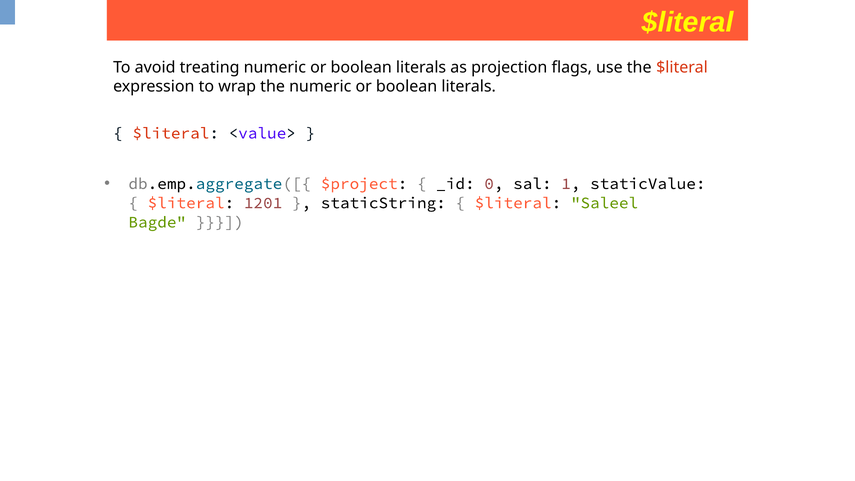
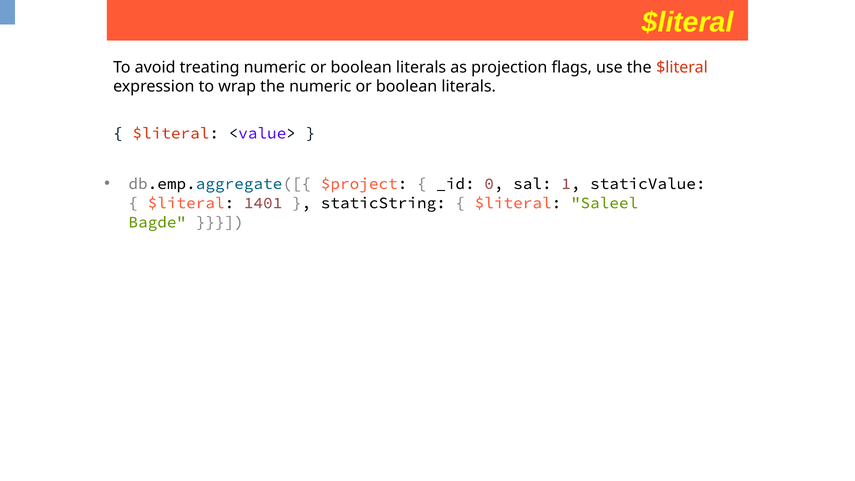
1201: 1201 -> 1401 (263, 203)
